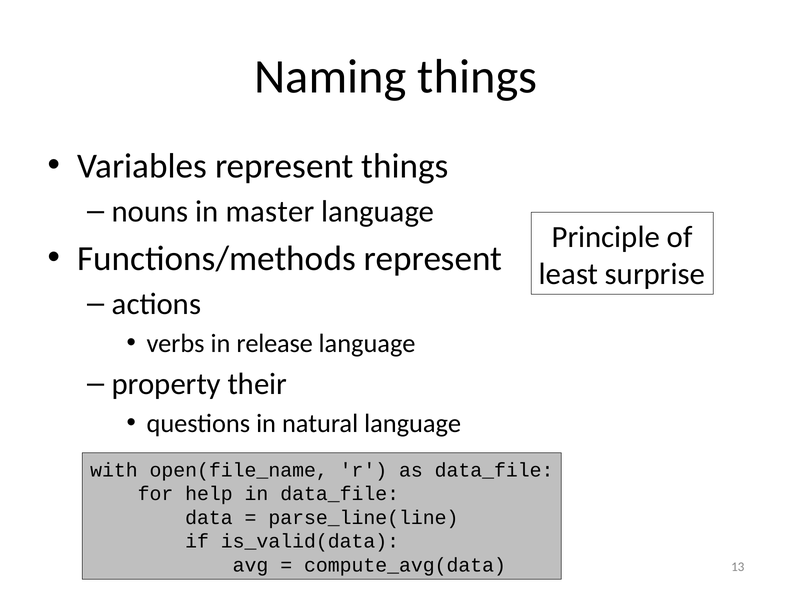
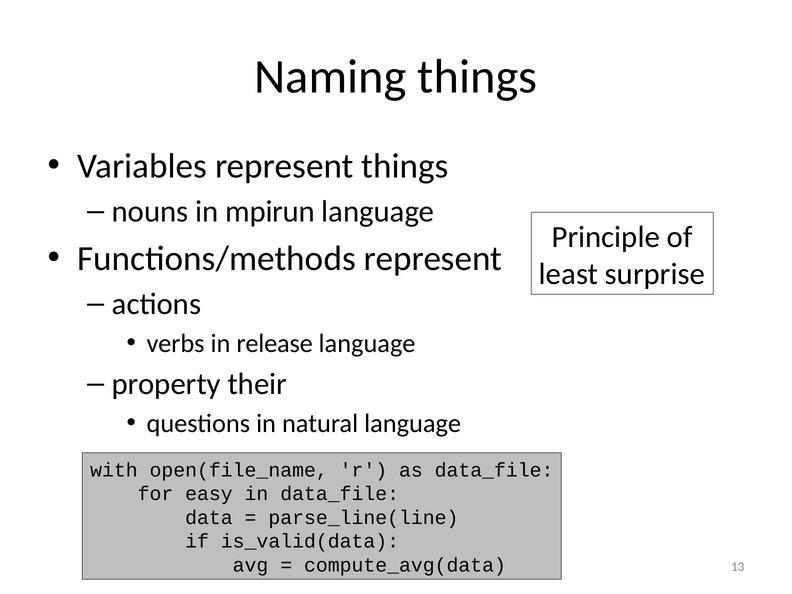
master: master -> mpirun (270, 212)
help: help -> easy (209, 494)
